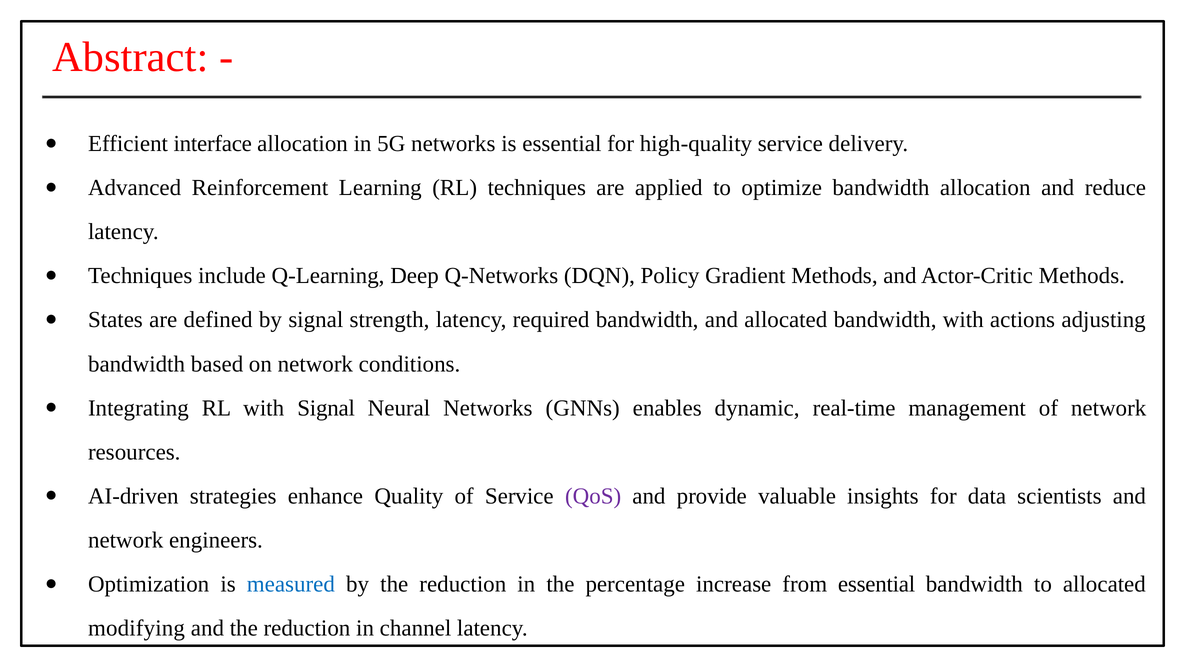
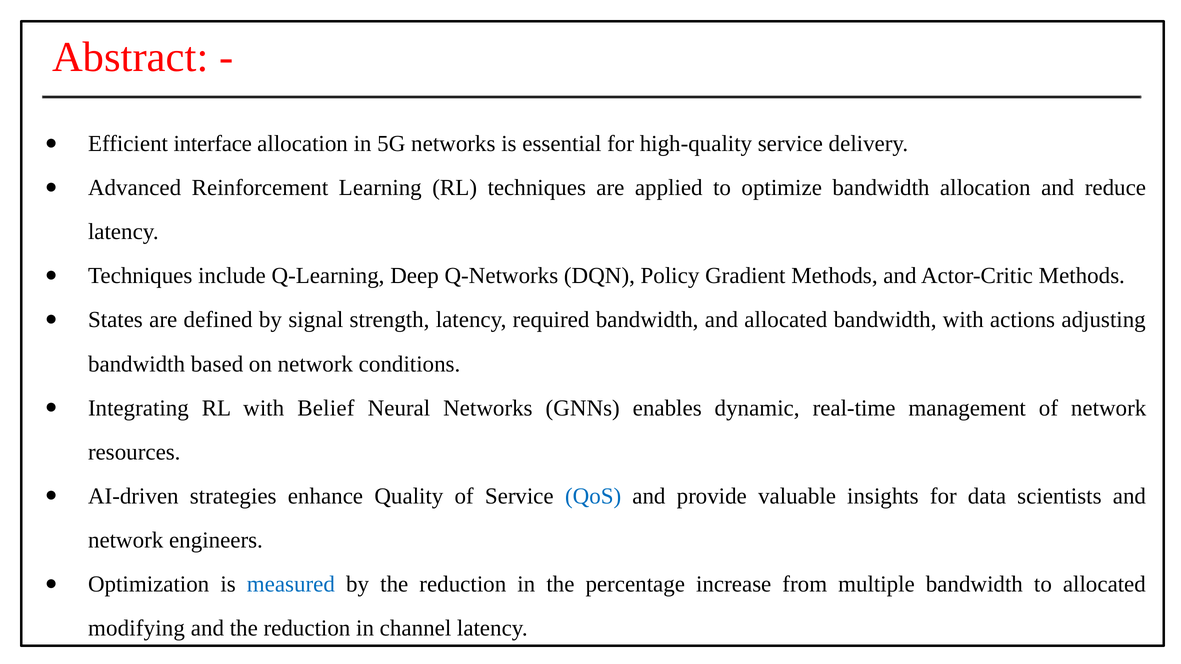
with Signal: Signal -> Belief (326, 408)
QoS colour: purple -> blue (593, 496)
from essential: essential -> multiple (876, 585)
